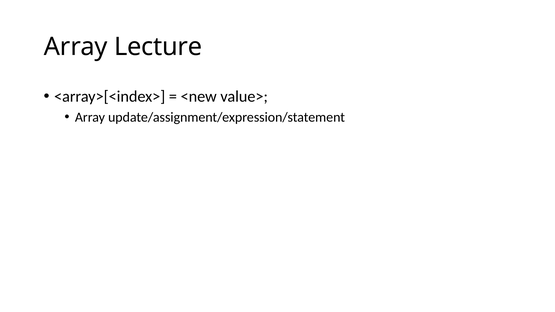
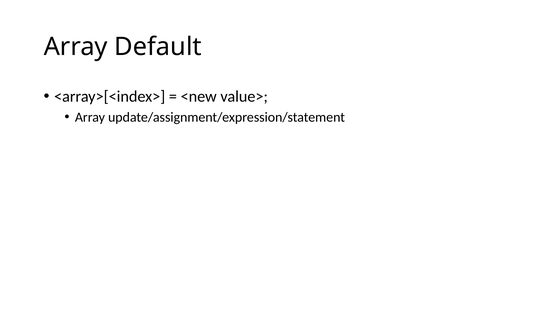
Lecture: Lecture -> Default (158, 47)
